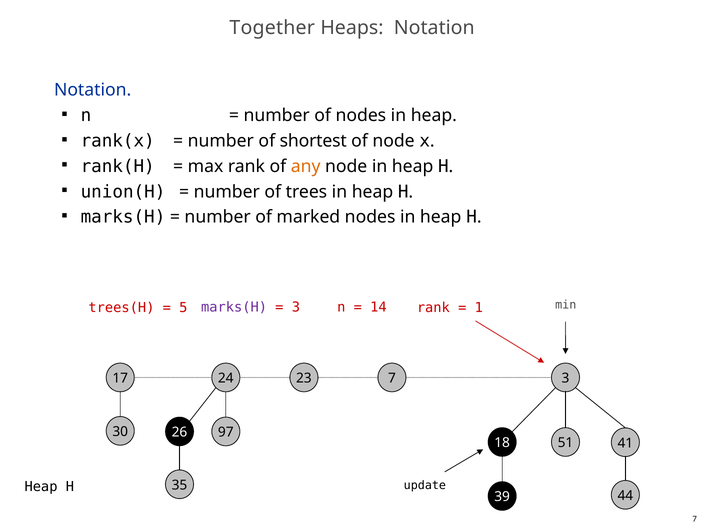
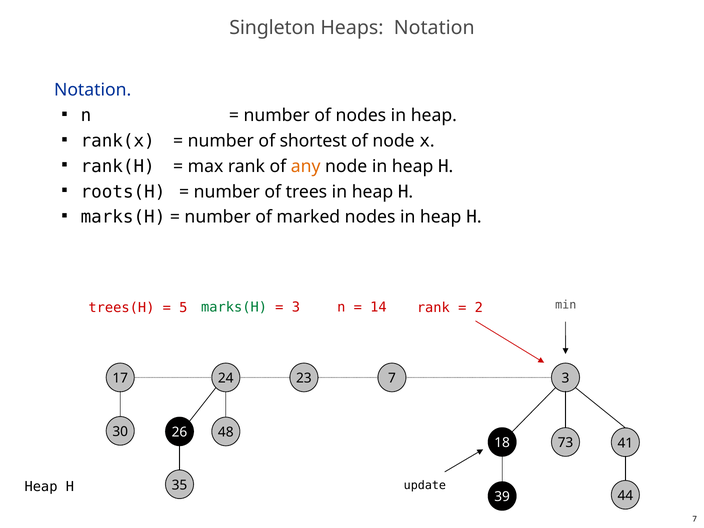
Together: Together -> Singleton (272, 28)
union(H: union(H -> roots(H (123, 192)
marks(H colour: purple -> green (234, 307)
1: 1 -> 2 (479, 308)
97: 97 -> 48 (226, 432)
51: 51 -> 73 (565, 443)
